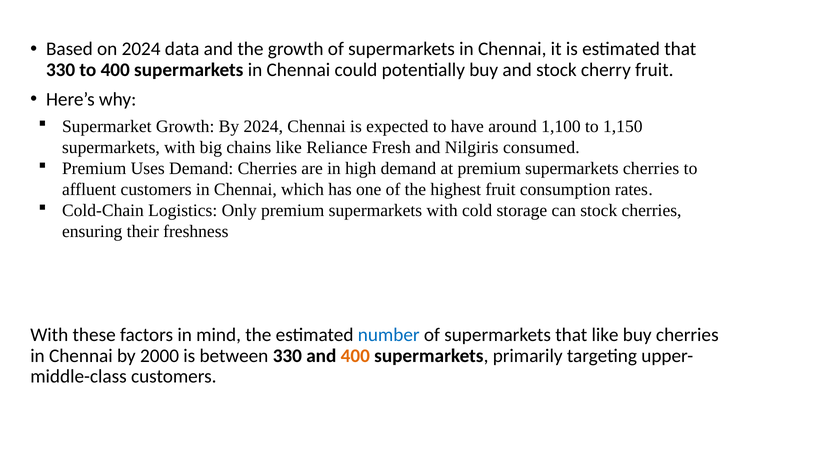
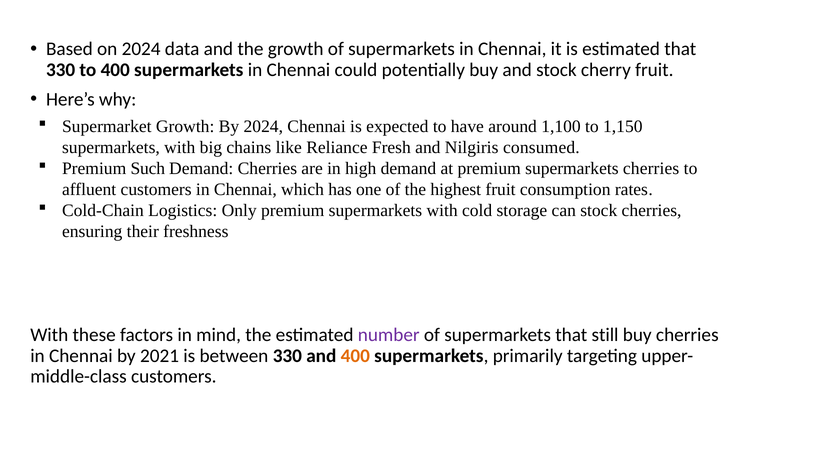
Uses: Uses -> Such (148, 169)
number colour: blue -> purple (389, 335)
that like: like -> still (605, 335)
2000: 2000 -> 2021 (160, 356)
